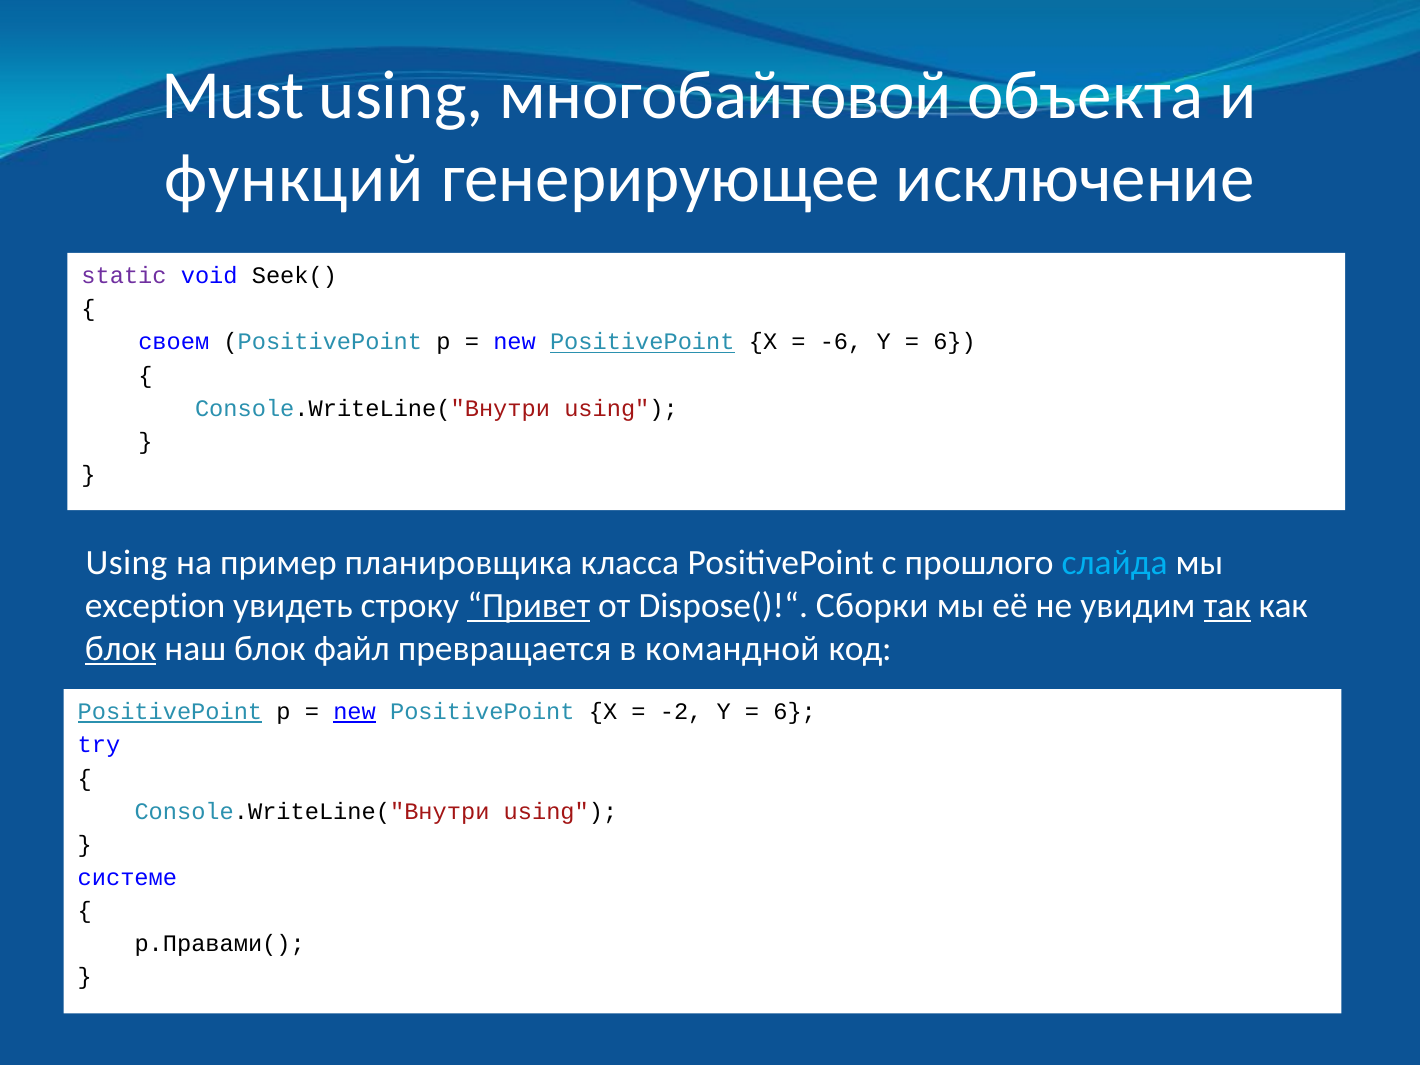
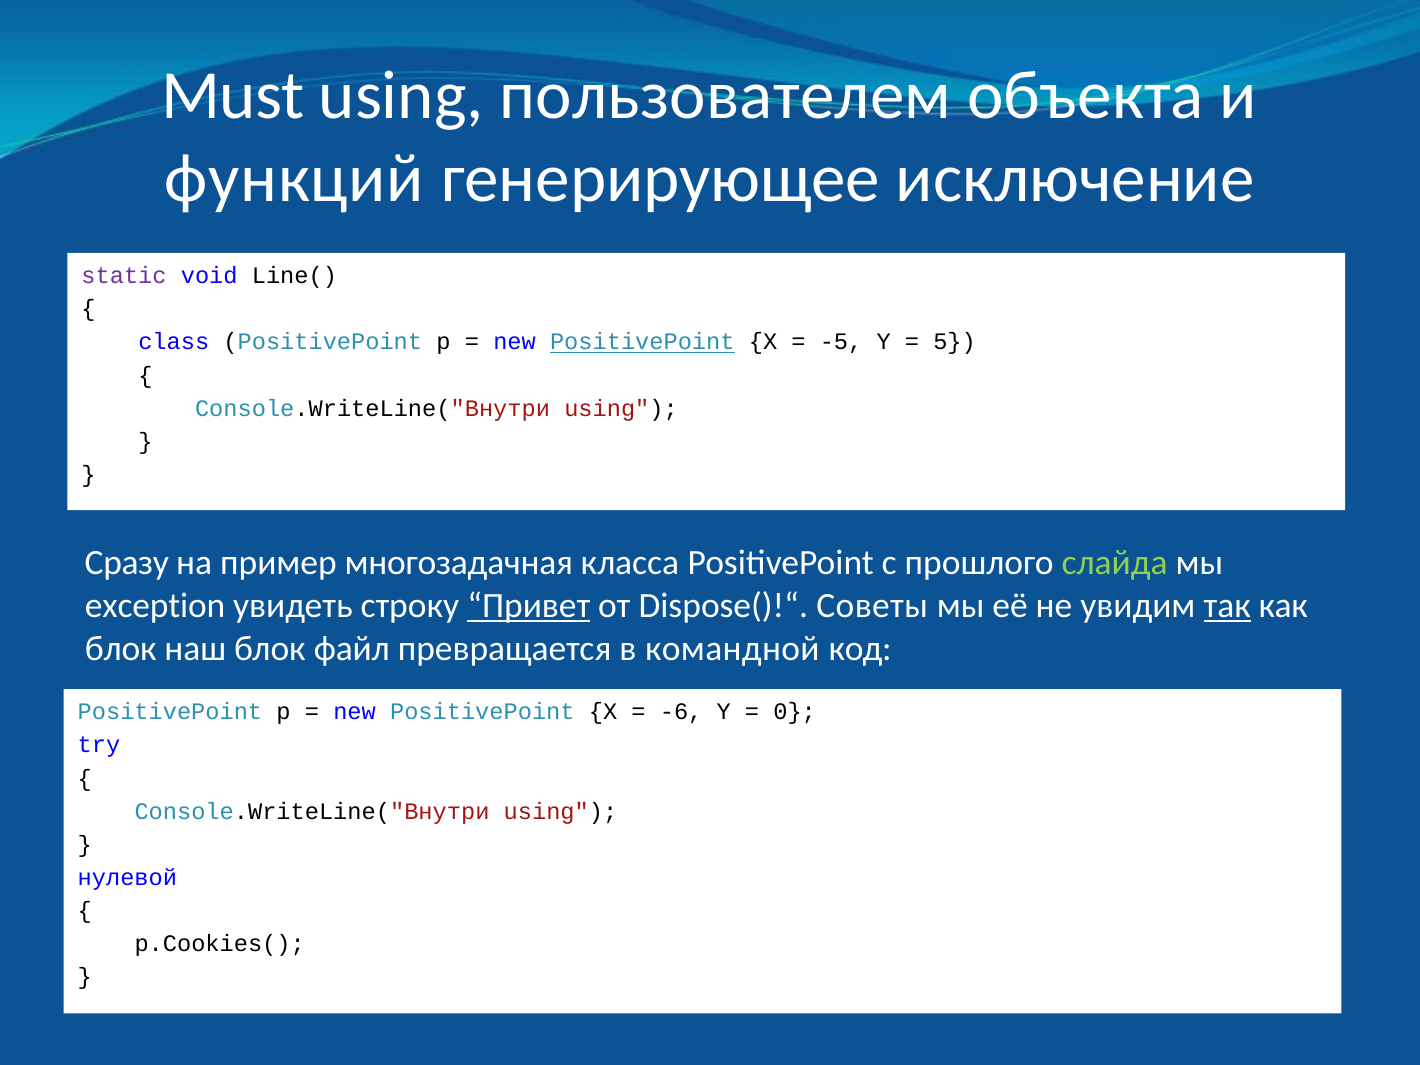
многобайтовой: многобайтовой -> пользователем (726, 96)
Seek(: Seek( -> Line( (294, 276)
своем: своем -> class (174, 342)
-6: -6 -> -5 (841, 342)
6: 6 -> 5 (955, 342)
Using: Using -> Сразу (127, 563)
планировщика: планировщика -> многозадачная (459, 563)
слайда colour: light blue -> light green (1115, 563)
Сборки: Сборки -> Советы (872, 606)
блок underline: present -> none (121, 648)
PositivePoint underline: present -> none (170, 712)
new underline: present -> none (355, 712)
-2: -2 -> -6 (681, 712)
6: 6 -> 0 (795, 712)
системе: системе -> нулевой (127, 878)
p.Правами(: p.Правами( -> p.Cookies( (220, 944)
